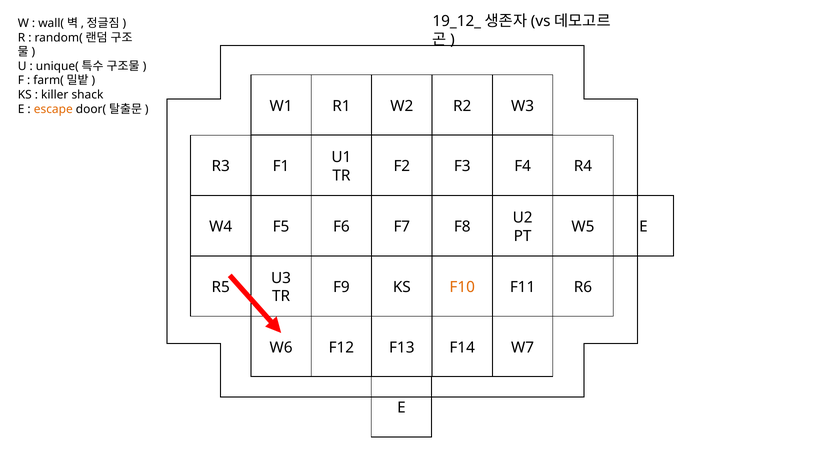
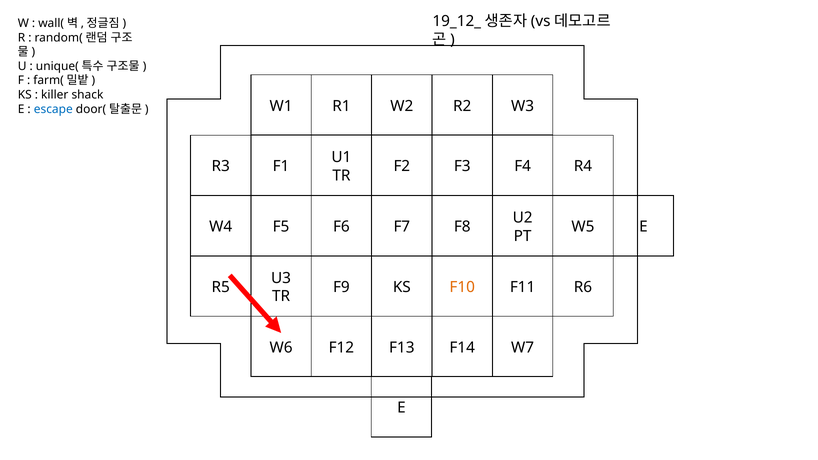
escape colour: orange -> blue (53, 109)
